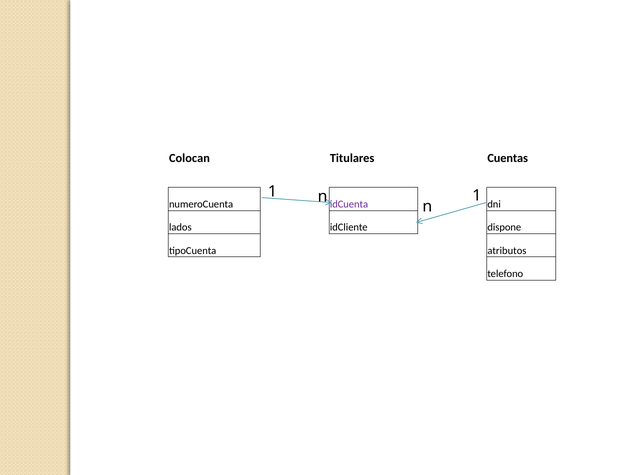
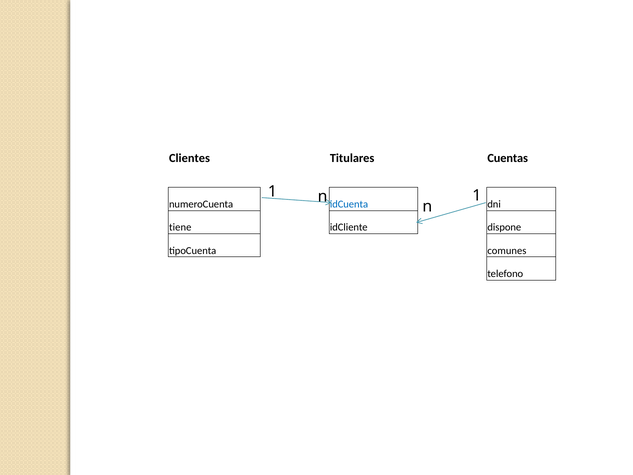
Colocan: Colocan -> Clientes (189, 158)
idCuenta colour: purple -> blue (349, 204)
lados: lados -> tiene (180, 227)
atributos: atributos -> comunes (507, 250)
